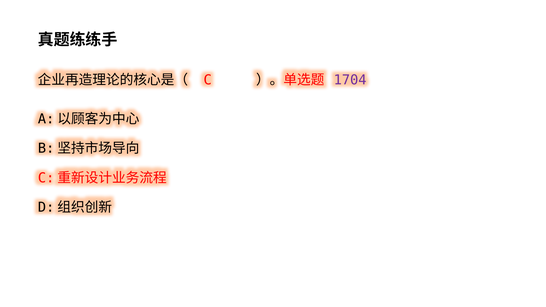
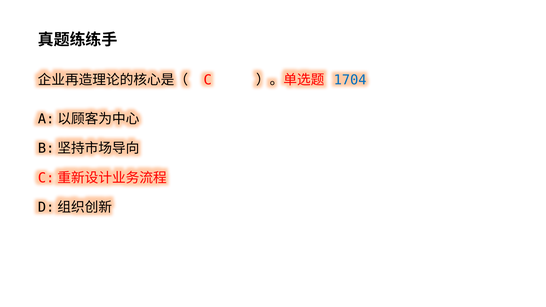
1704 colour: purple -> blue (350, 80)
